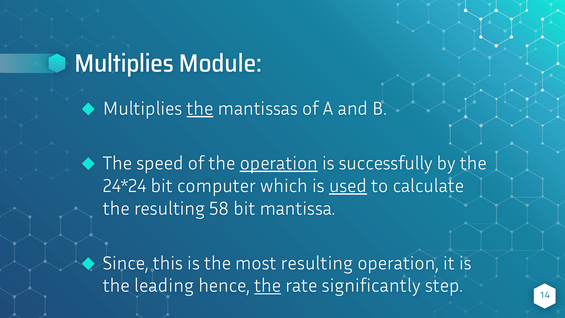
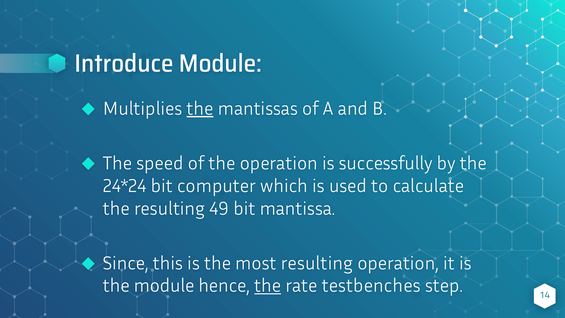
Multiplies: Multiplies -> Introduce (124, 64)
operation underline: present -> none (279, 163)
used underline: present -> none (348, 186)
58: 58 -> 49 (219, 208)
the leading: leading -> module (164, 286)
significantly: significantly -> testbenches (371, 286)
